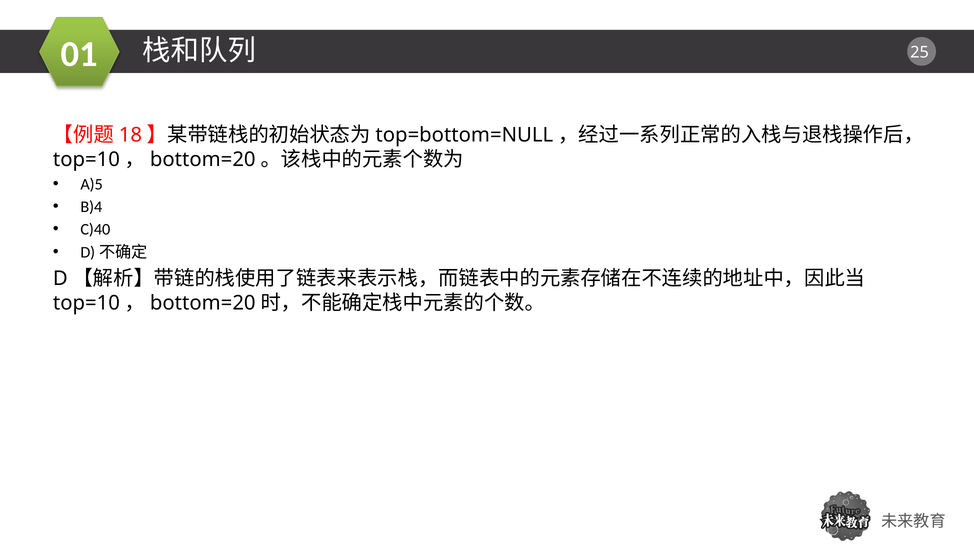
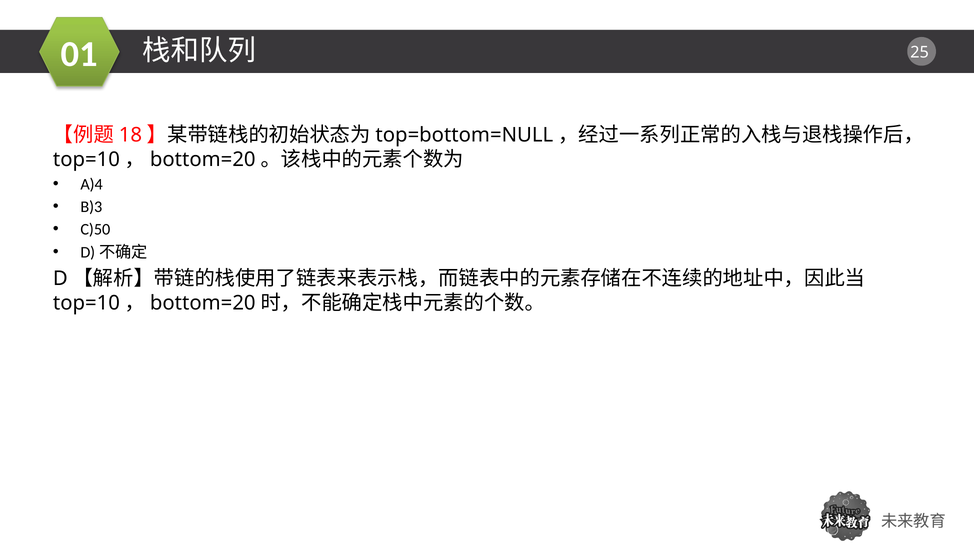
A)5: A)5 -> A)4 (92, 184)
B)4: B)4 -> B)3 (91, 207)
C)40: C)40 -> C)50 (95, 229)
